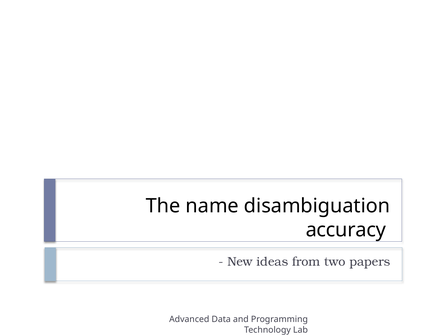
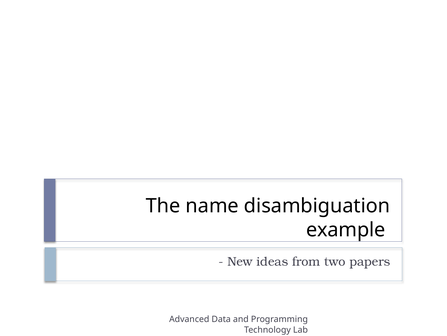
accuracy: accuracy -> example (346, 229)
